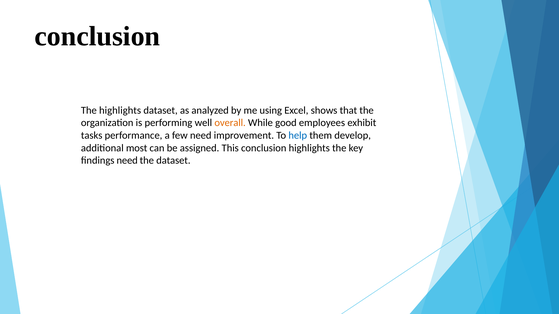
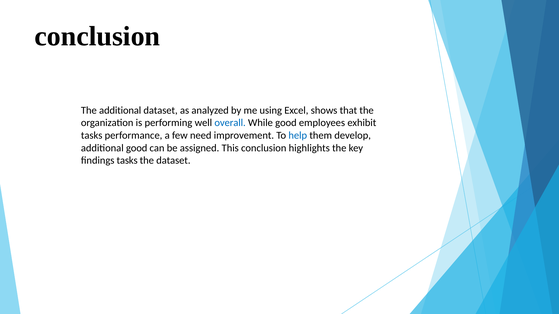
The highlights: highlights -> additional (120, 110)
overall colour: orange -> blue (230, 123)
additional most: most -> good (137, 148)
findings need: need -> tasks (127, 161)
